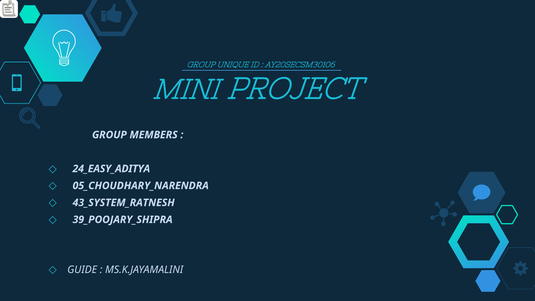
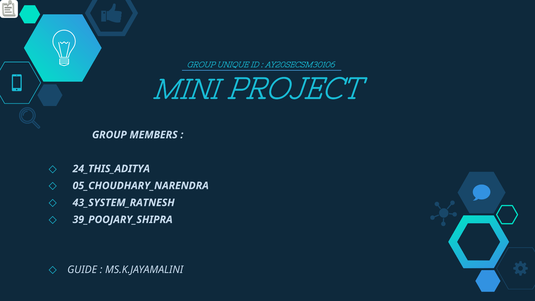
24_EASY_ADITYA: 24_EASY_ADITYA -> 24_THIS_ADITYA (111, 169)
